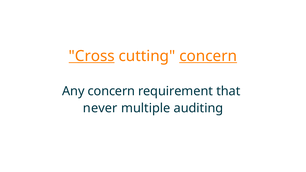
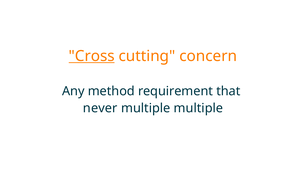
concern underline: present -> none (208, 56)
Any concern: concern -> method (111, 91)
multiple auditing: auditing -> multiple (198, 108)
